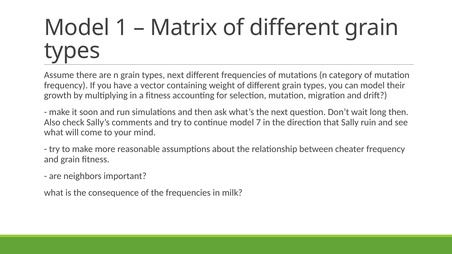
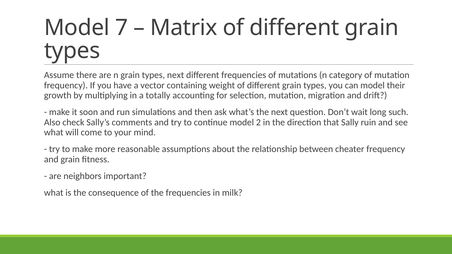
1: 1 -> 7 (122, 28)
a fitness: fitness -> totally (158, 95)
long then: then -> such (398, 112)
7: 7 -> 2 (258, 122)
